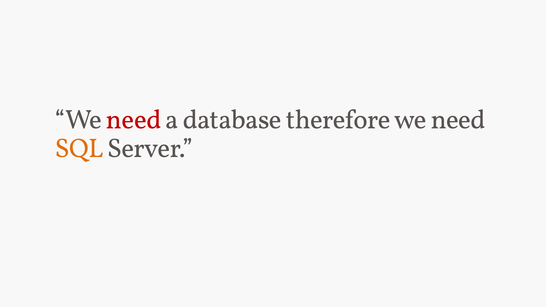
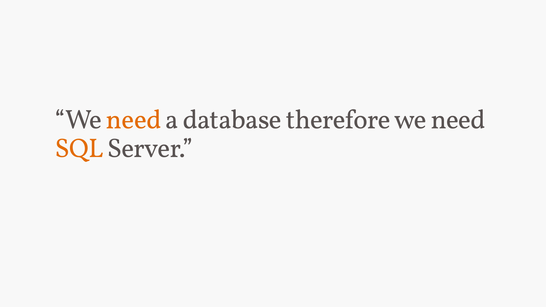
need colour: red -> orange (134, 120)
